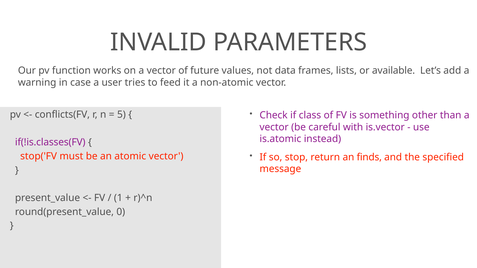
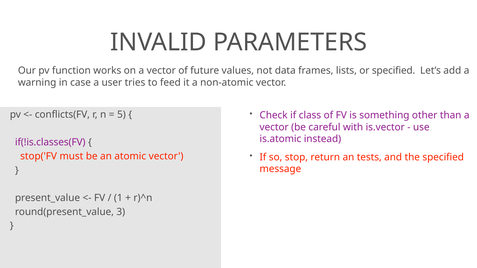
or available: available -> specified (394, 71)
finds: finds -> tests (369, 157)
0: 0 -> 3 (121, 212)
